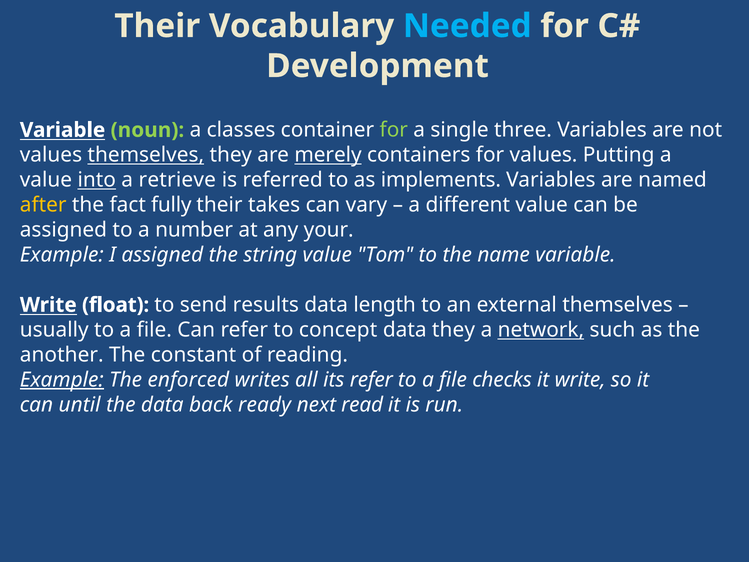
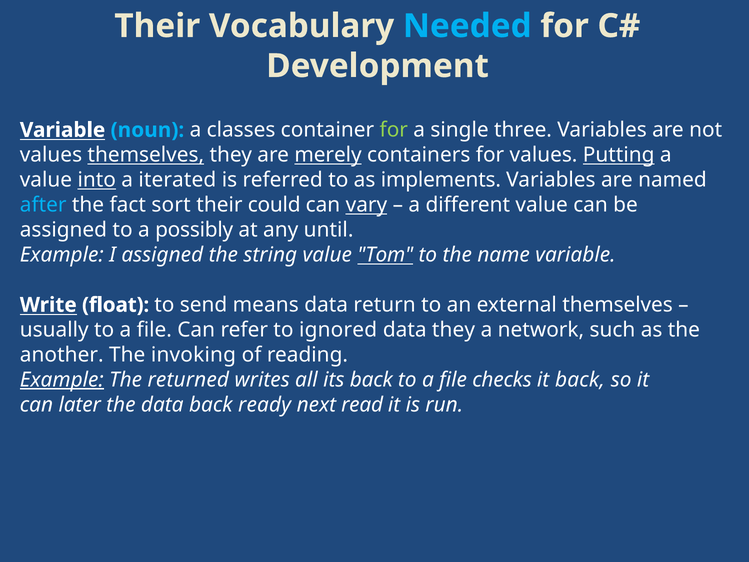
noun colour: light green -> light blue (147, 130)
Putting underline: none -> present (619, 155)
retrieve: retrieve -> iterated (177, 180)
after colour: yellow -> light blue (43, 205)
fully: fully -> sort (171, 205)
takes: takes -> could (274, 205)
vary underline: none -> present (366, 205)
number: number -> possibly (194, 230)
your: your -> until (329, 230)
Tom underline: none -> present (385, 255)
results: results -> means (266, 305)
length: length -> return (385, 305)
concept: concept -> ignored (338, 330)
network underline: present -> none (541, 330)
constant: constant -> invoking (193, 355)
enforced: enforced -> returned (188, 380)
its refer: refer -> back (371, 380)
it write: write -> back (580, 380)
until: until -> later (80, 405)
